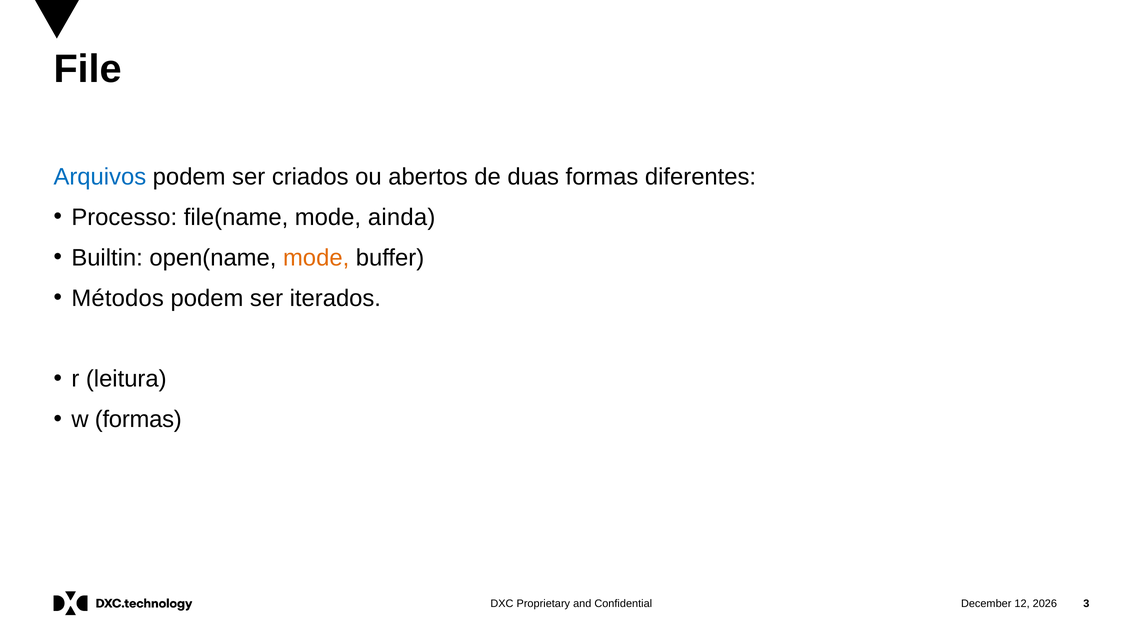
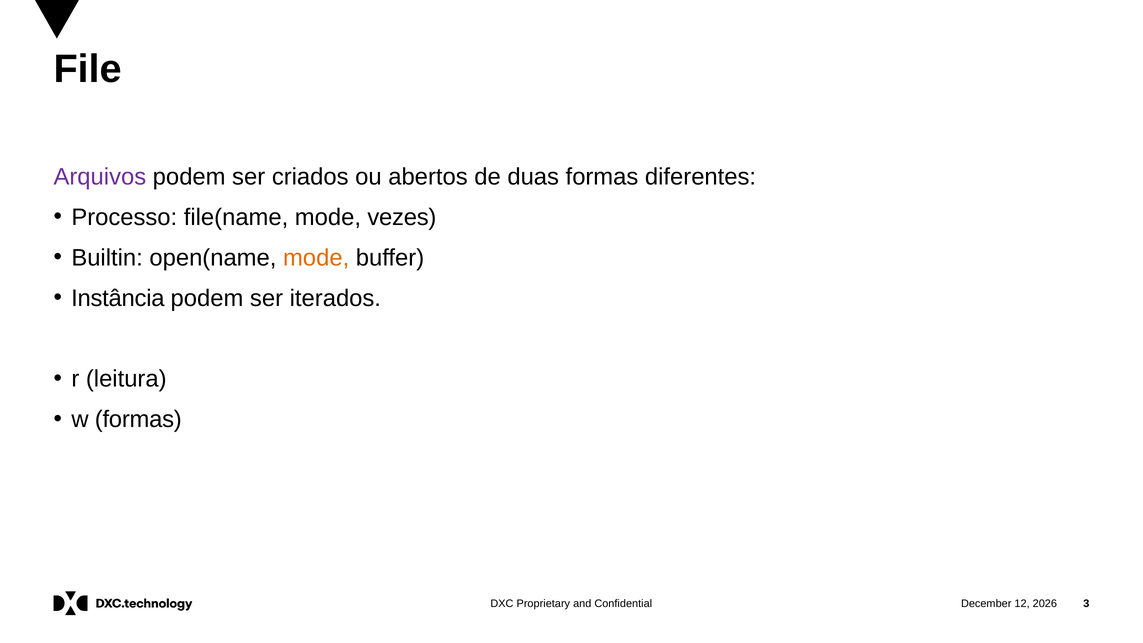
Arquivos colour: blue -> purple (100, 177)
ainda: ainda -> vezes (402, 217)
Métodos: Métodos -> Instância (118, 298)
